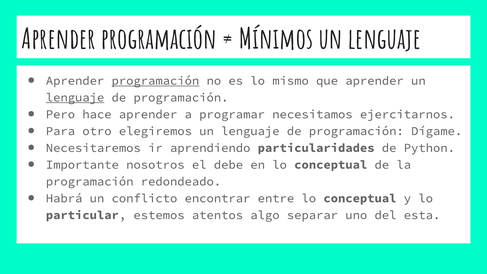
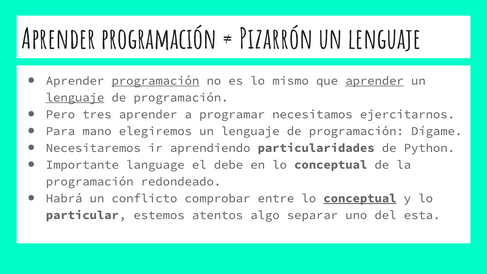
Mínimos: Mínimos -> Pizarrón (276, 39)
aprender underline: none -> present (375, 81)
hace: hace -> tres (97, 114)
otro: otro -> mano (97, 131)
nosotros: nosotros -> language (155, 165)
encontrar: encontrar -> comprobar (217, 198)
conceptual underline: none -> present (360, 198)
